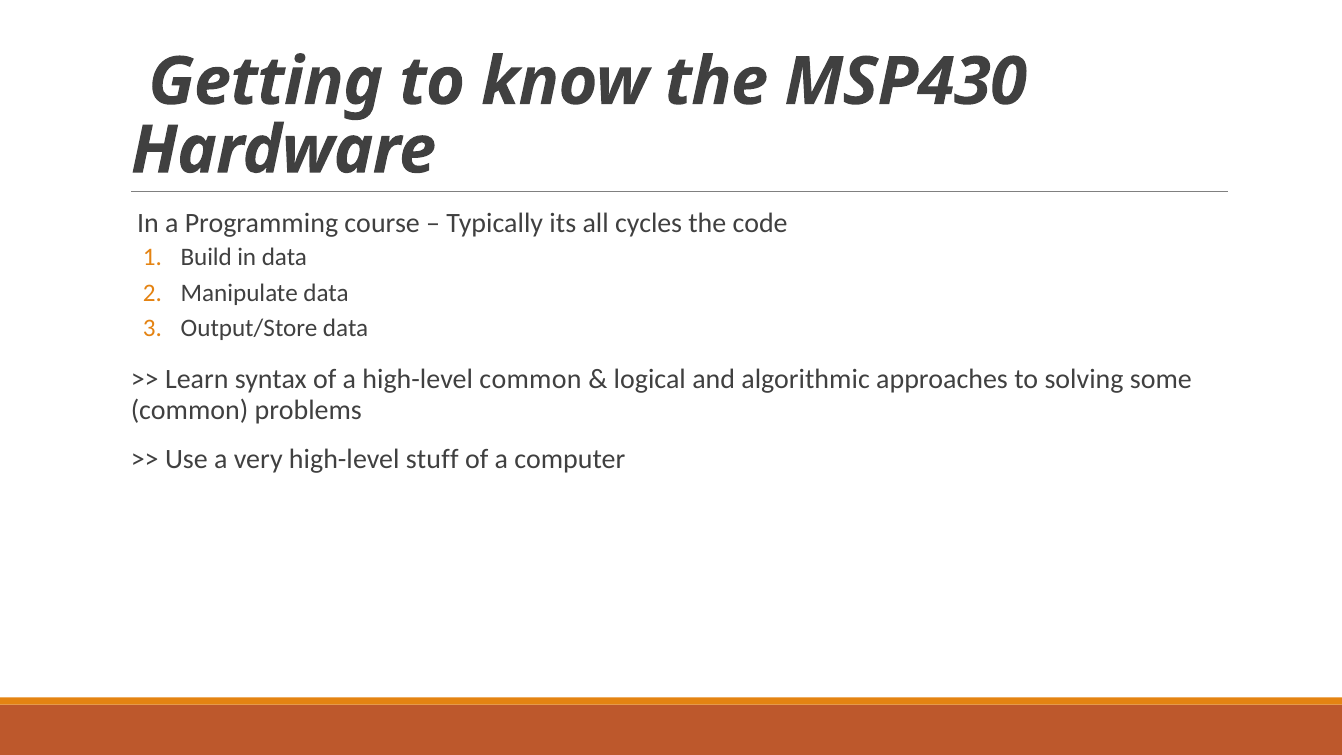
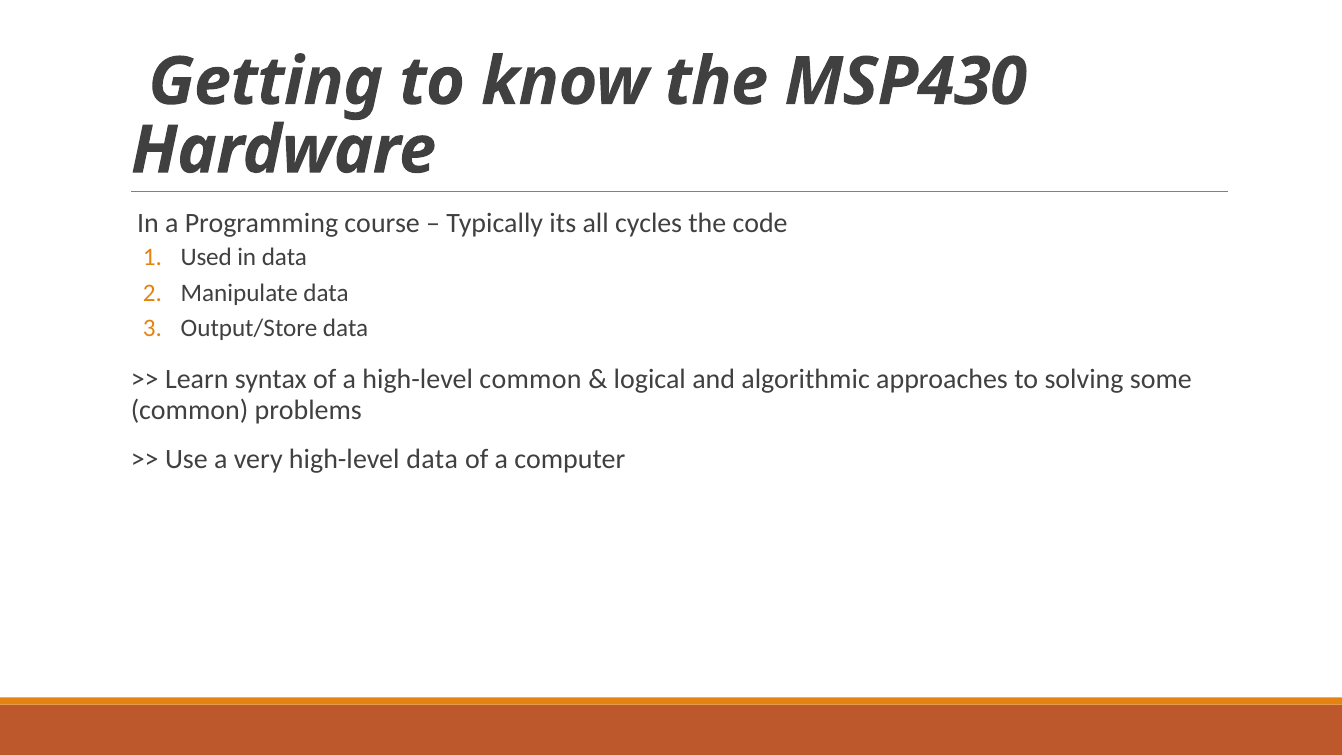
Build: Build -> Used (206, 257)
high-level stuff: stuff -> data (432, 460)
